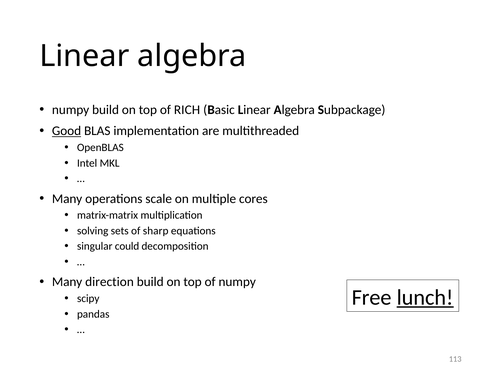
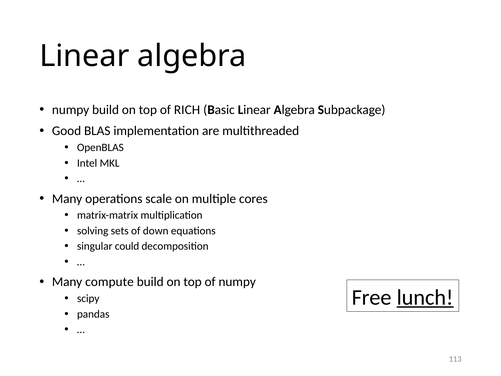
Good underline: present -> none (67, 131)
sharp: sharp -> down (156, 231)
direction: direction -> compute (109, 282)
